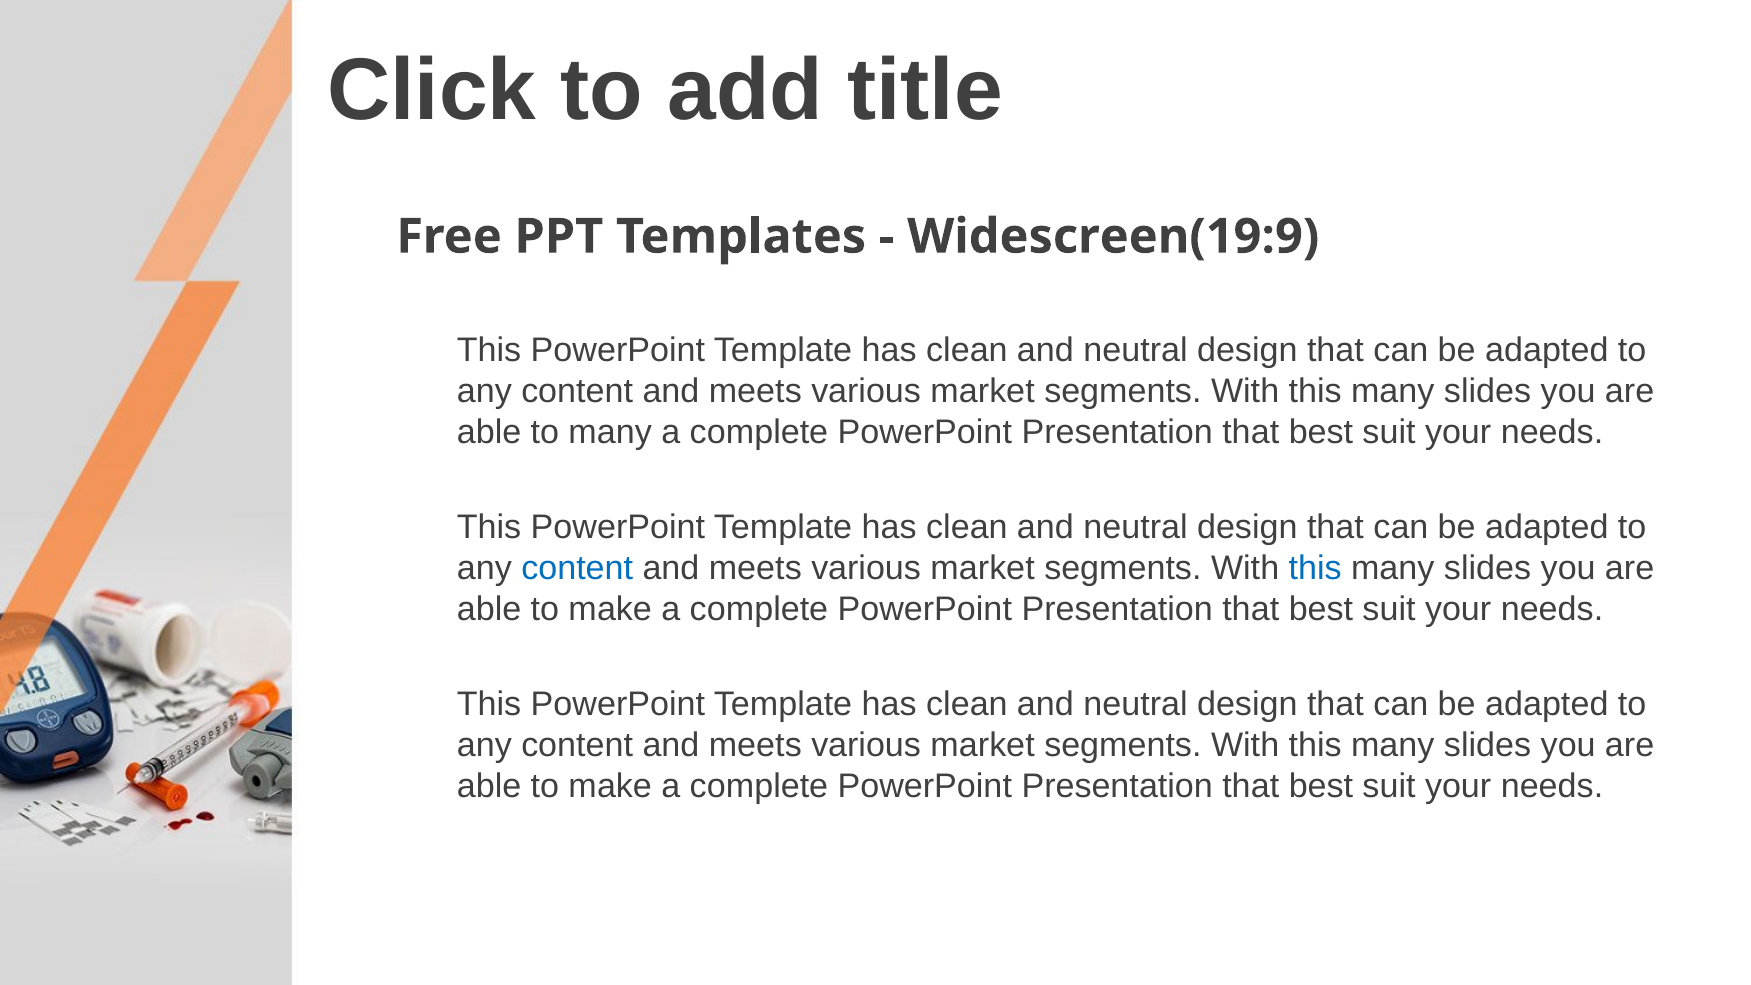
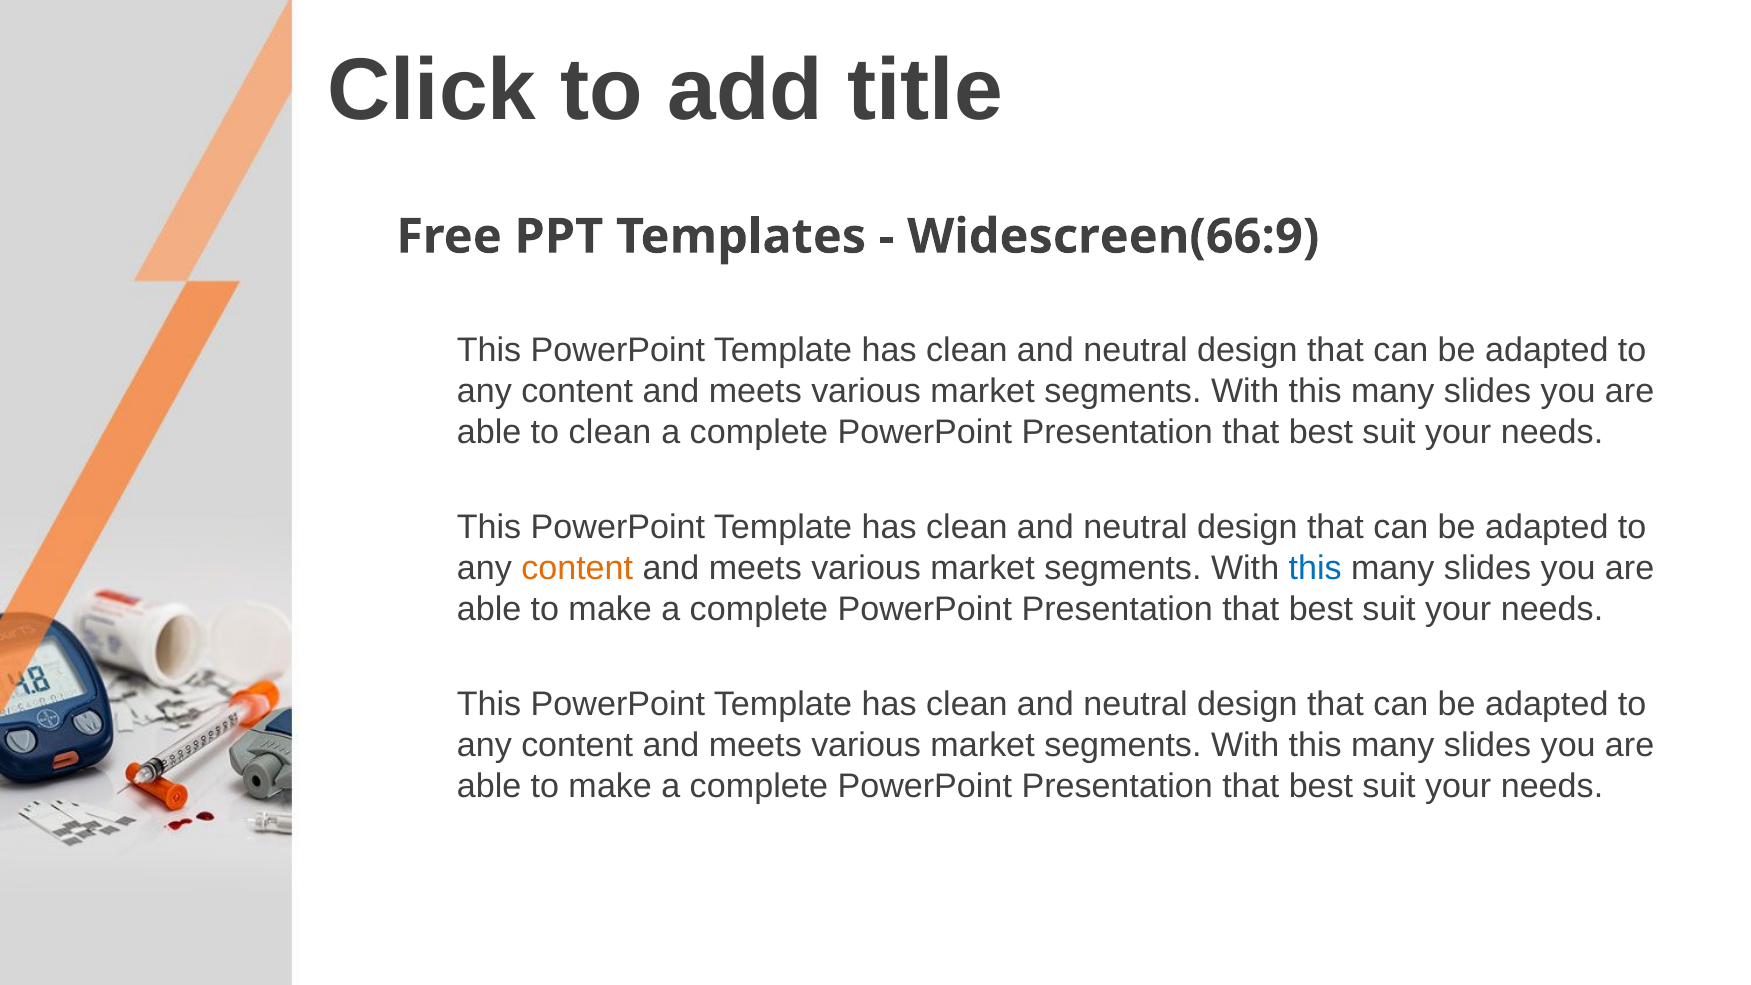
Widescreen(19:9: Widescreen(19:9 -> Widescreen(66:9 (1113, 237)
to many: many -> clean (610, 432)
content colour: blue -> orange (577, 568)
